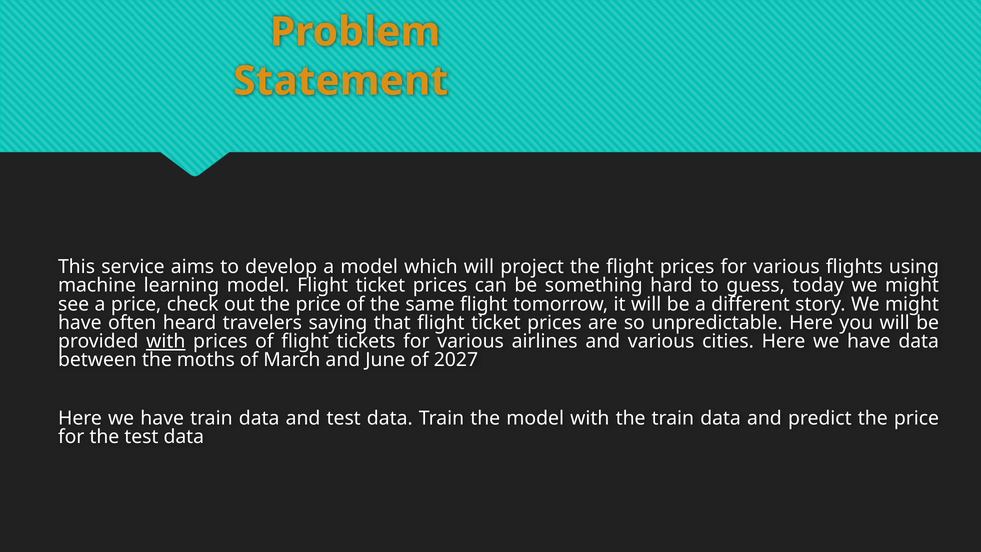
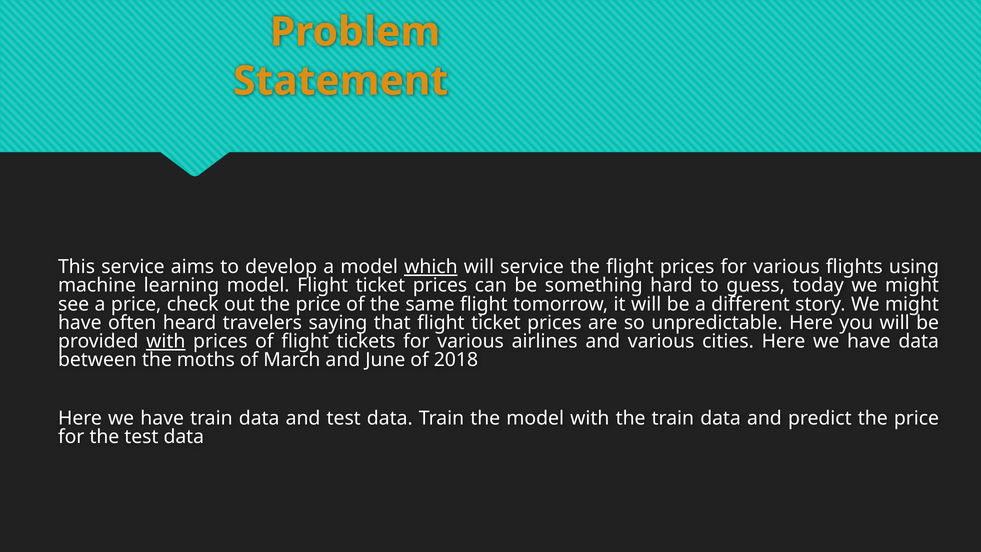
which underline: none -> present (431, 267)
will project: project -> service (532, 267)
2027: 2027 -> 2018 (456, 360)
